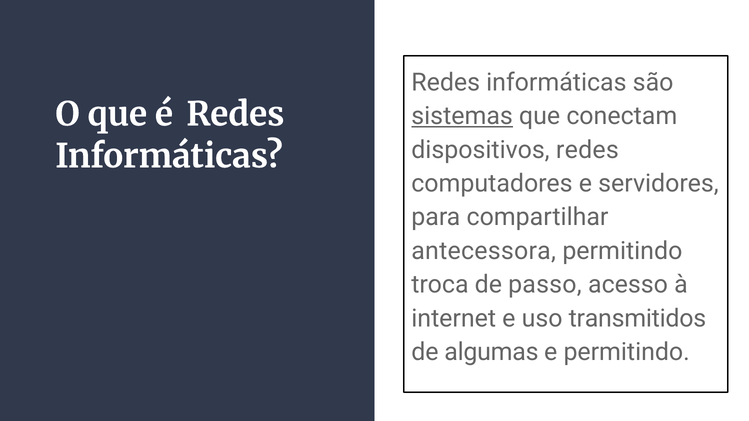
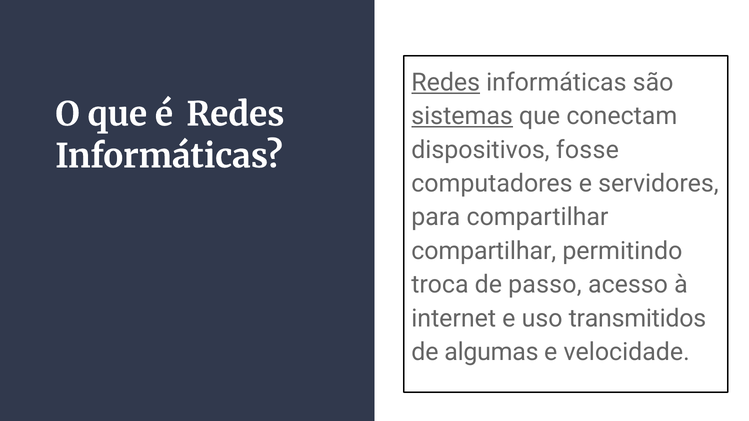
Redes underline: none -> present (446, 82)
dispositivos redes: redes -> fosse (587, 150)
antecessora: antecessora -> compartilhar (484, 251)
e permitindo: permitindo -> velocidade (627, 352)
